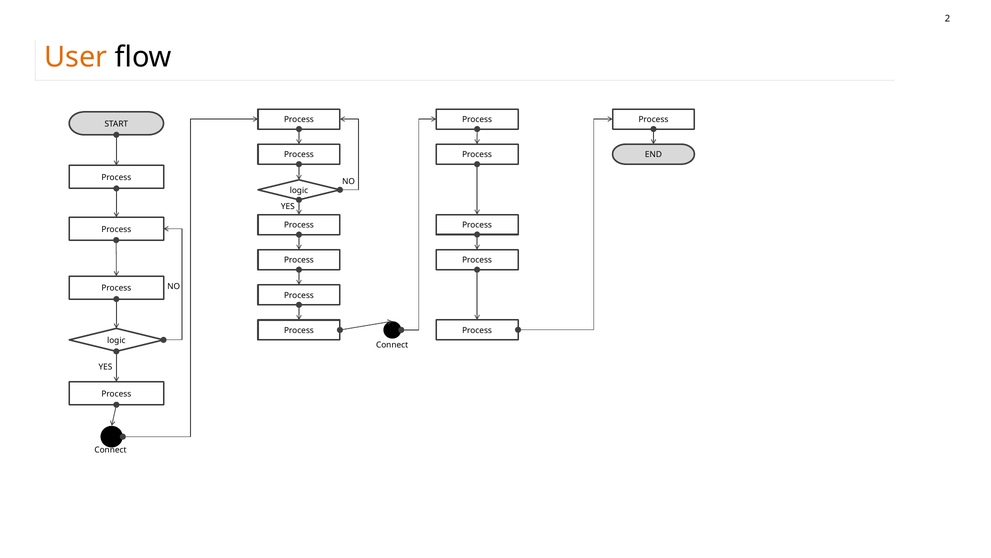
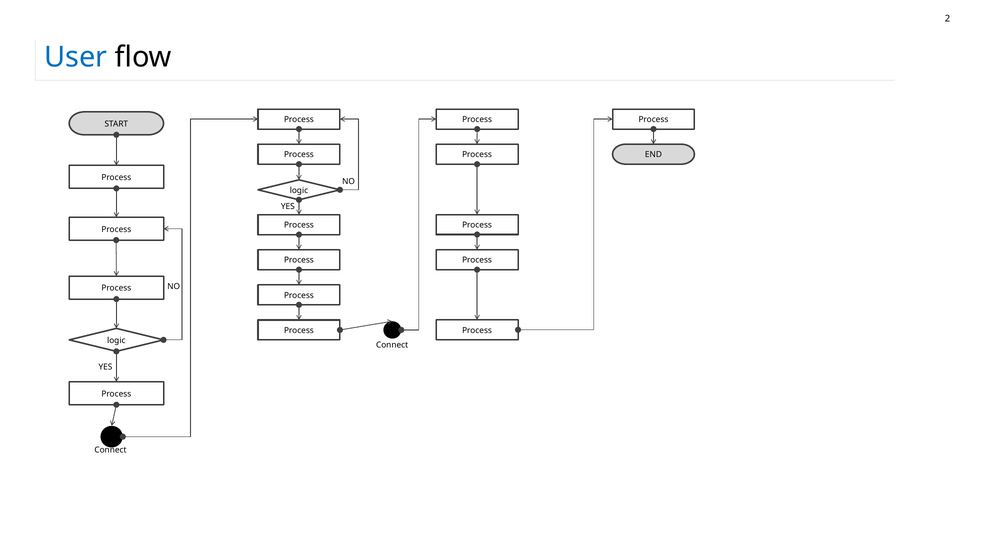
User colour: orange -> blue (76, 57)
